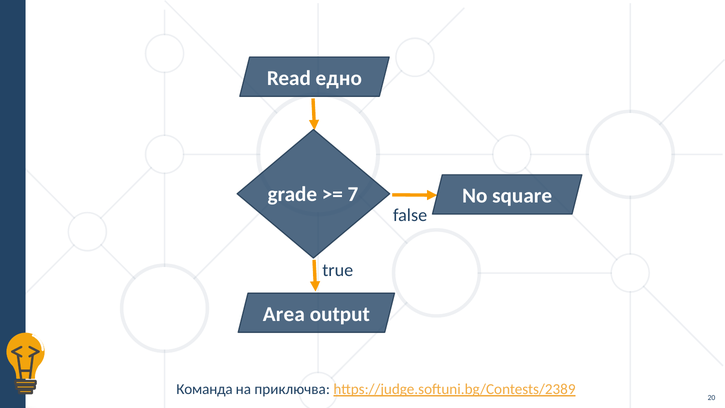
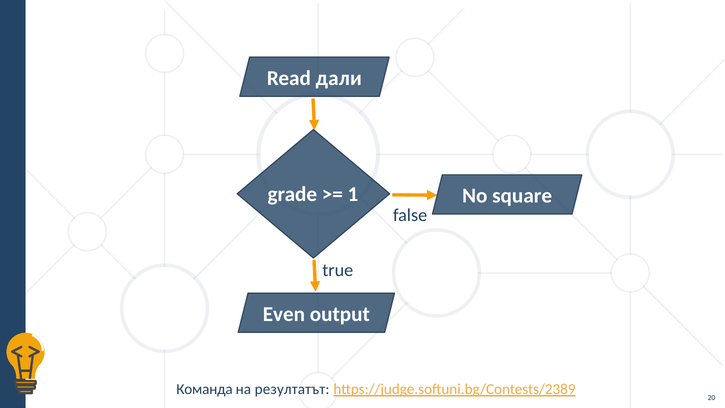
едно: едно -> дали (339, 78)
7: 7 -> 1 (353, 194)
Area: Area -> Even (284, 314)
приключва: приключва -> резултатът (292, 389)
